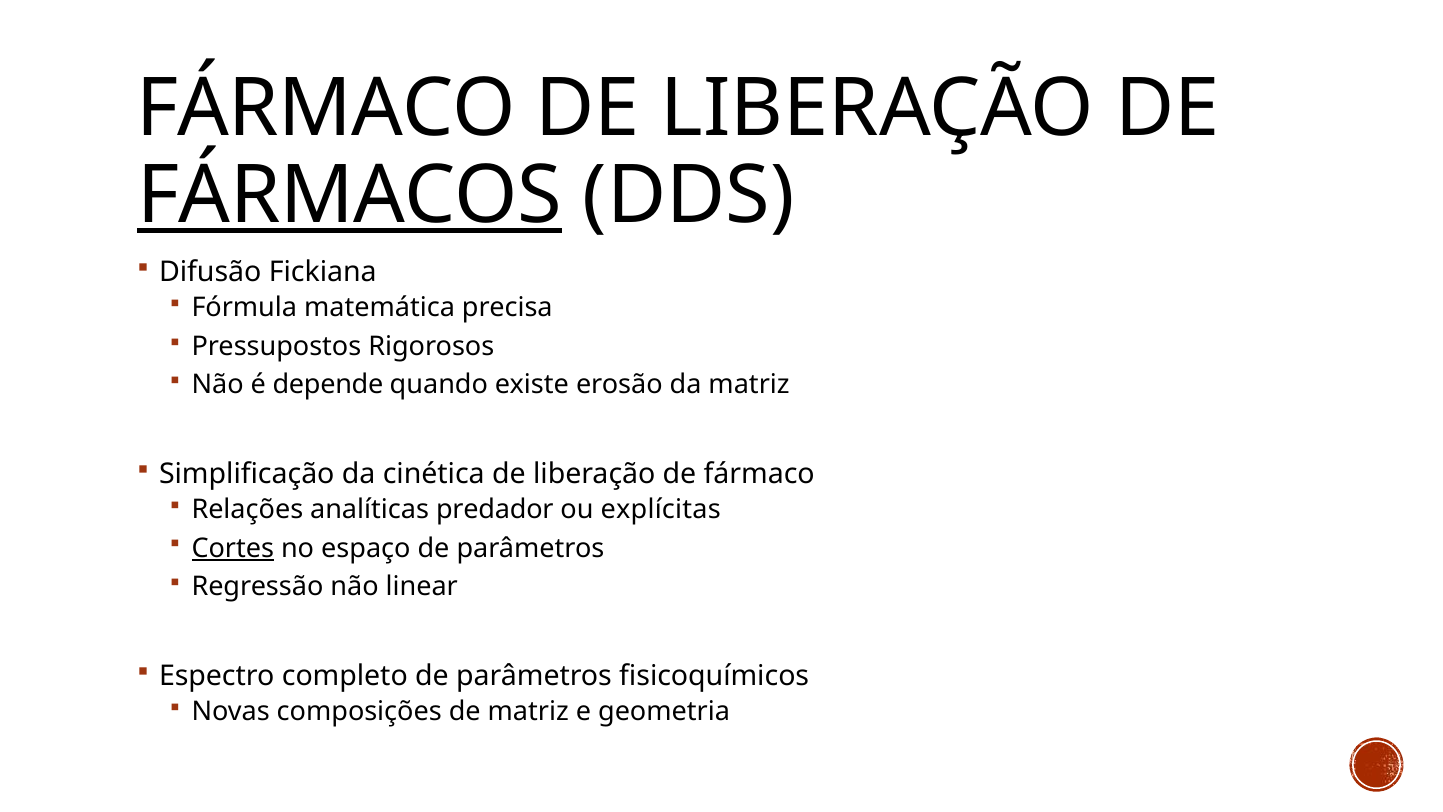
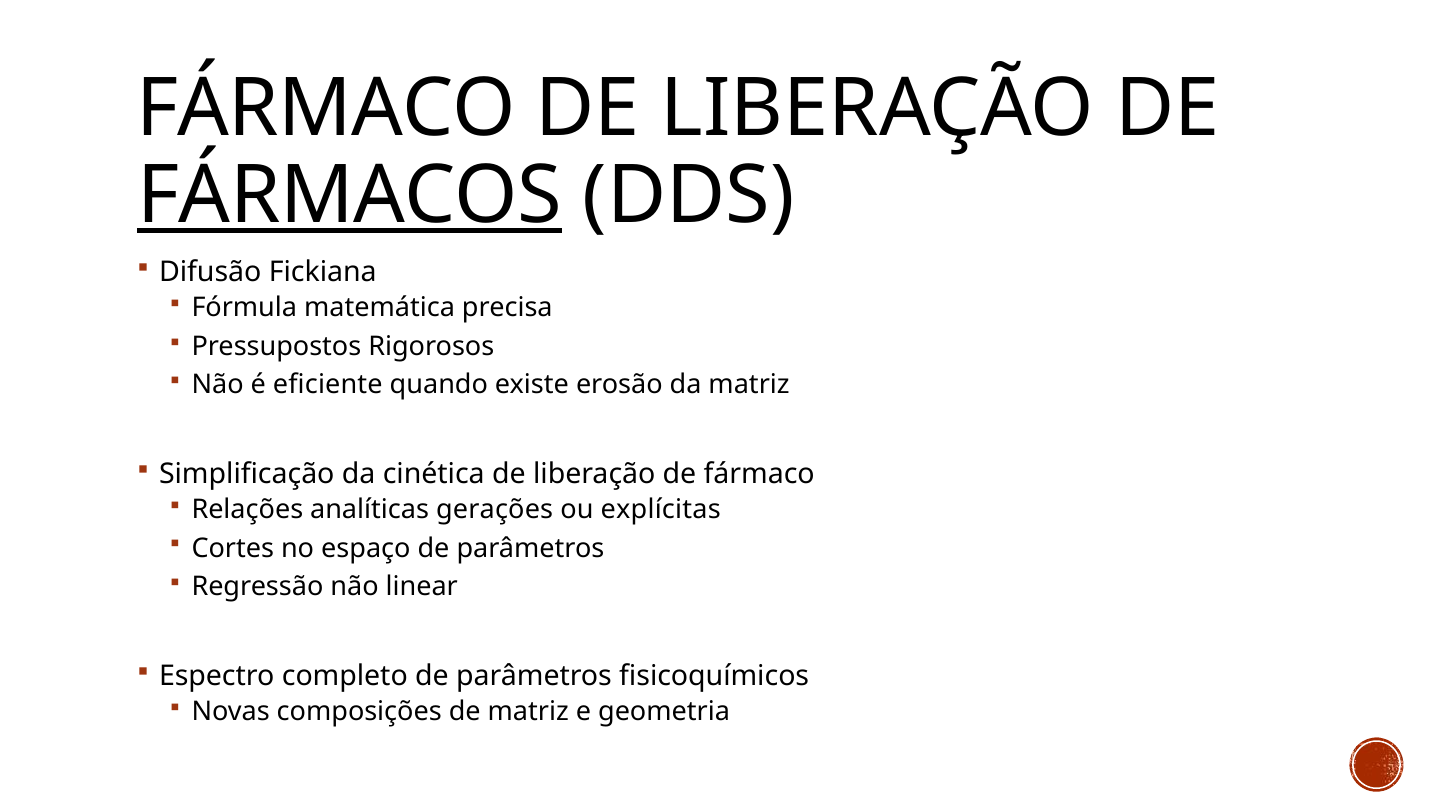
depende: depende -> eficiente (328, 384)
predador: predador -> gerações (495, 510)
Cortes underline: present -> none (233, 548)
